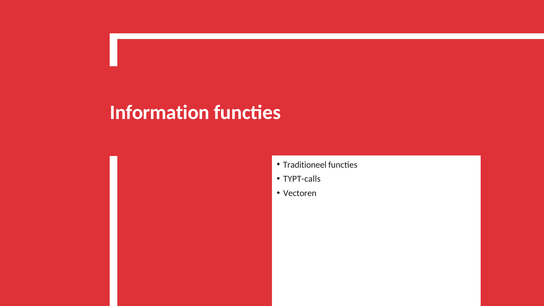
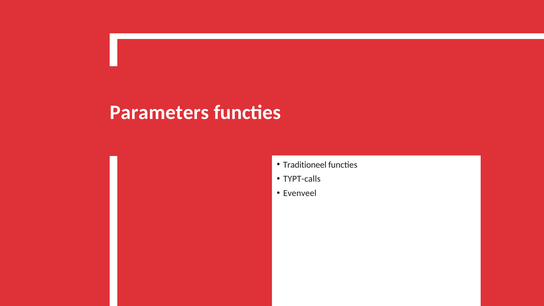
Information: Information -> Parameters (159, 112)
Vectoren: Vectoren -> Evenveel (300, 193)
